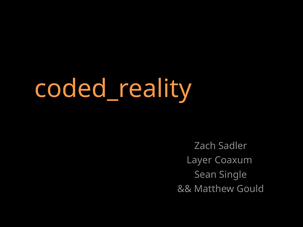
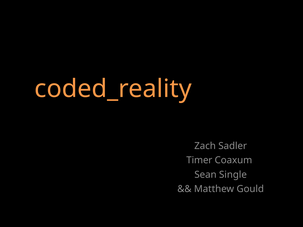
Layer: Layer -> Timer (199, 160)
